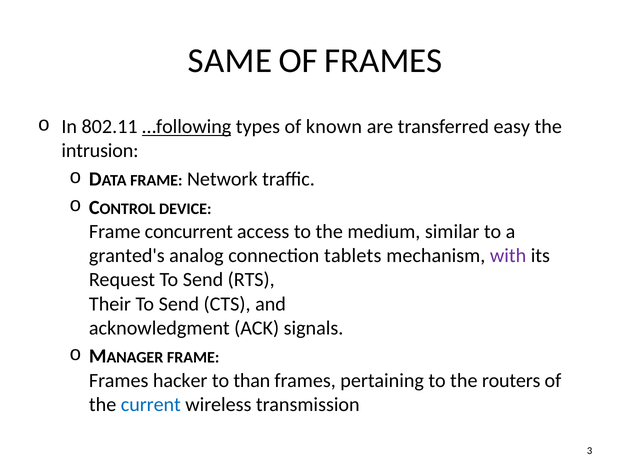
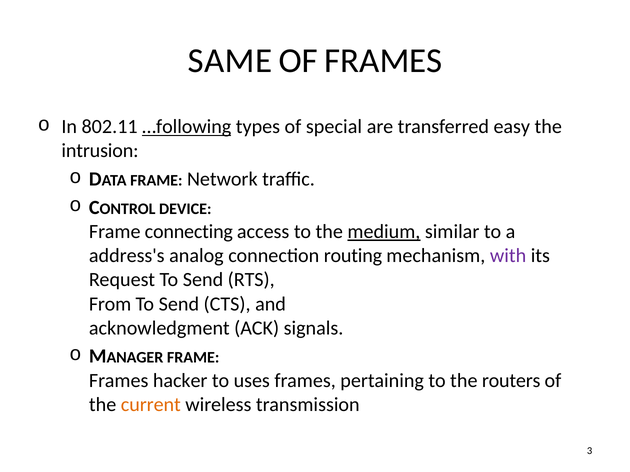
known: known -> special (334, 127)
concurrent: concurrent -> connecting (189, 232)
medium underline: none -> present (384, 232)
granted's: granted's -> address's (127, 256)
tablets: tablets -> routing (353, 256)
Their: Their -> From (110, 304)
than: than -> uses (252, 381)
current colour: blue -> orange (151, 405)
